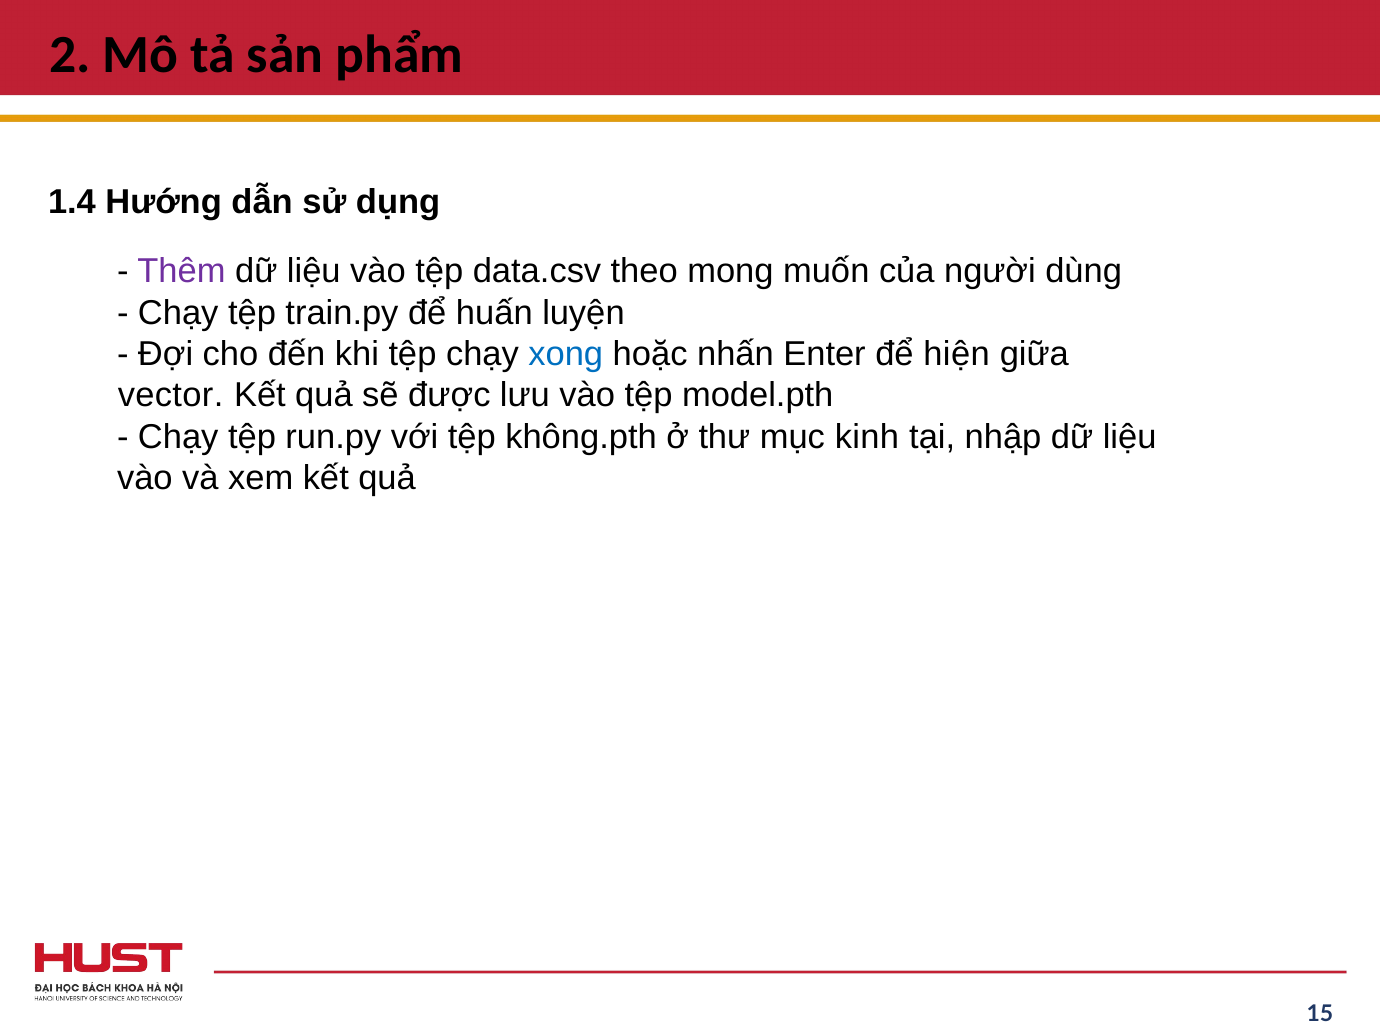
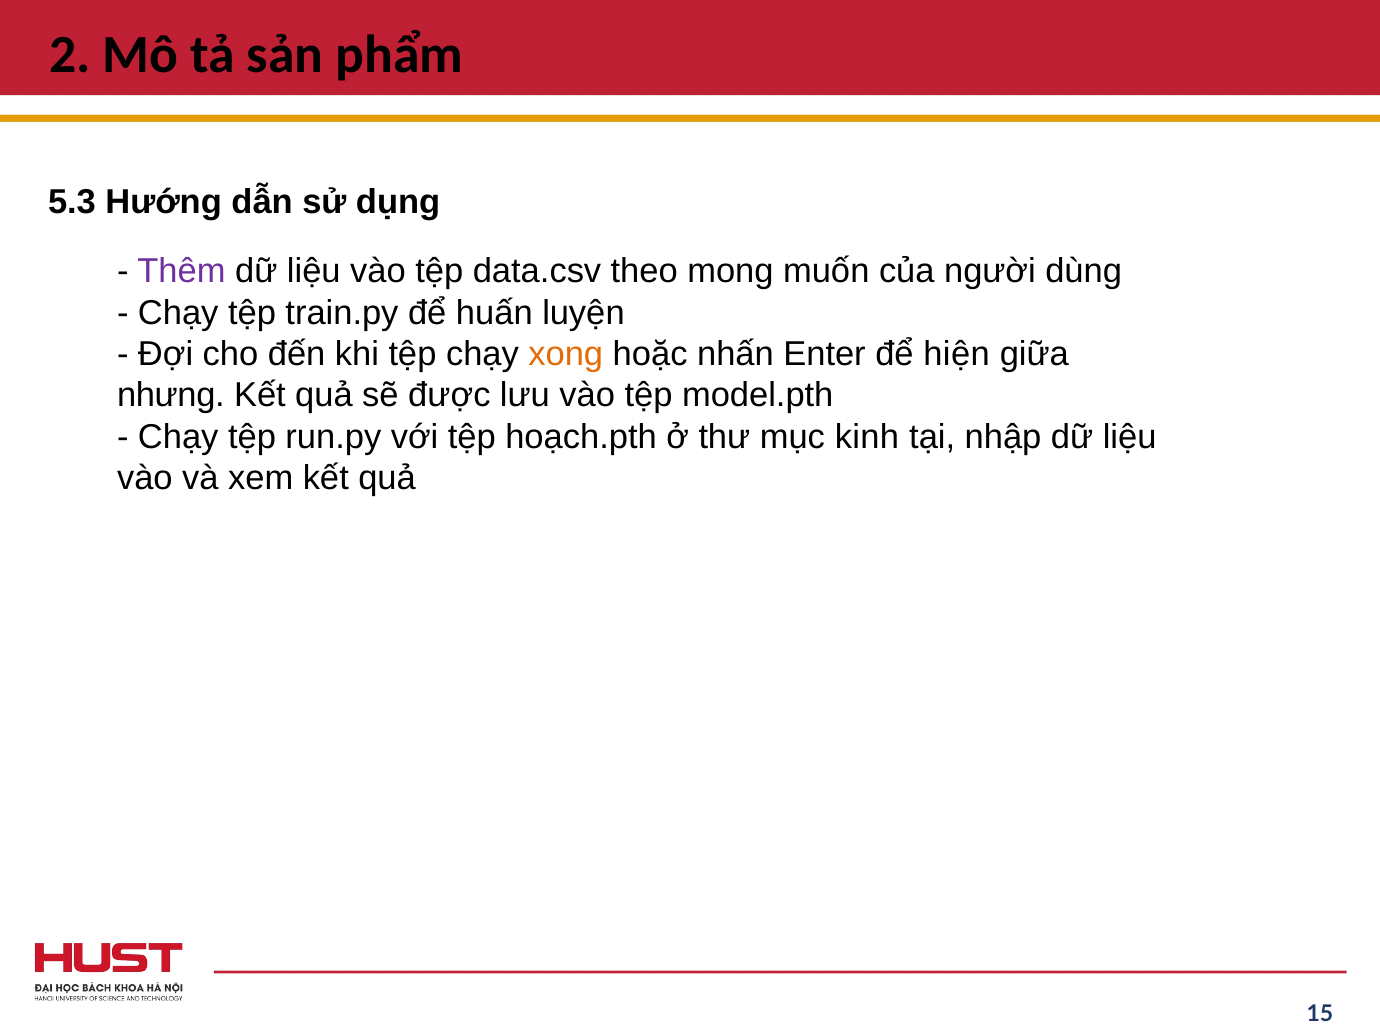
1.4: 1.4 -> 5.3 (72, 202)
xong colour: blue -> orange (566, 354)
vector: vector -> nhưng (171, 396)
không.pth: không.pth -> hoạch.pth (581, 437)
